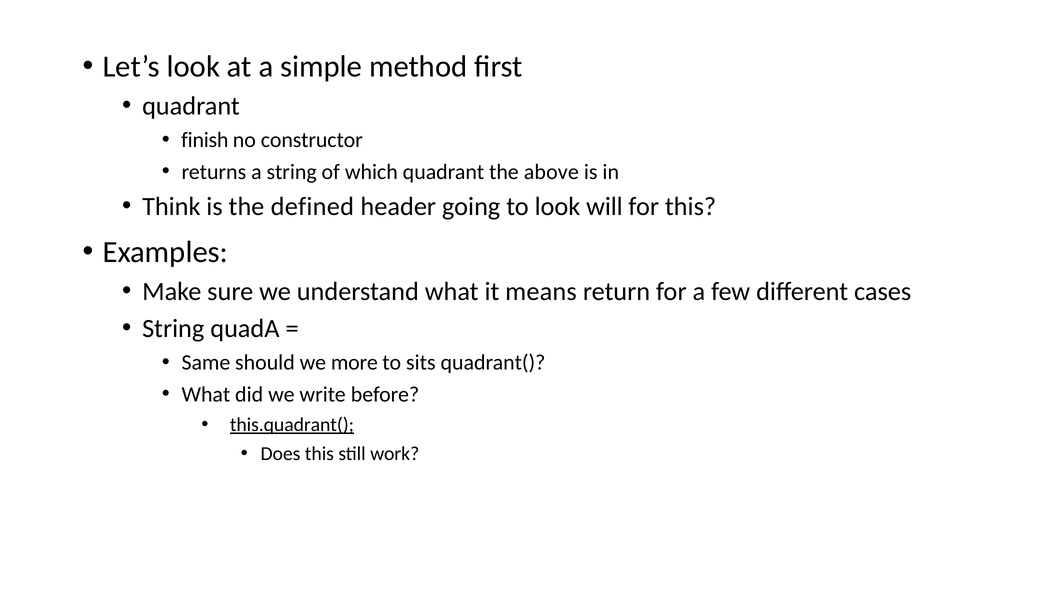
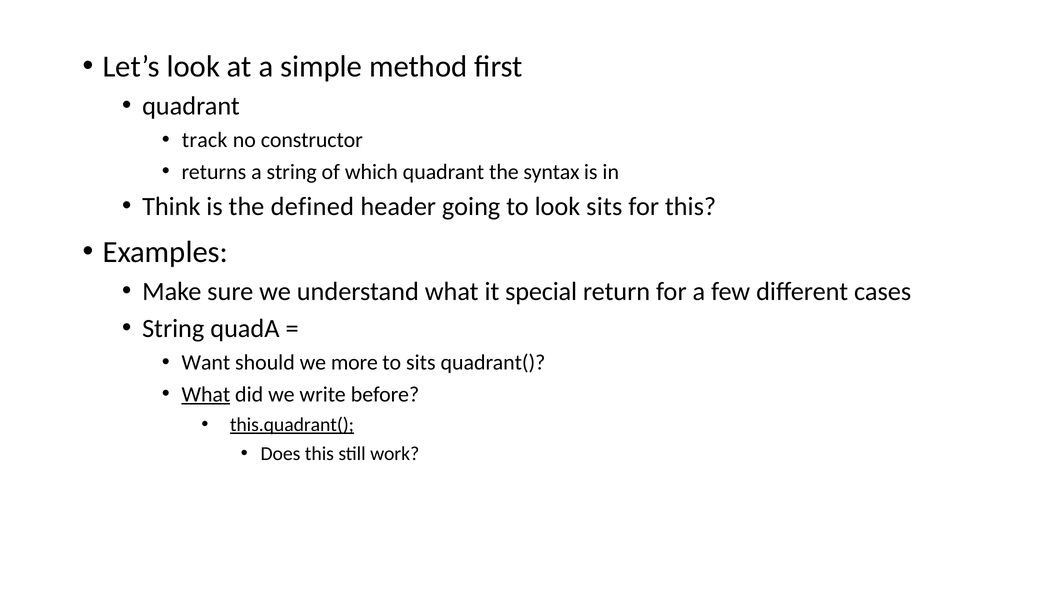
finish: finish -> track (205, 140)
above: above -> syntax (551, 172)
look will: will -> sits (604, 207)
means: means -> special (541, 292)
Same: Same -> Want (206, 363)
What underline: none -> present (206, 395)
